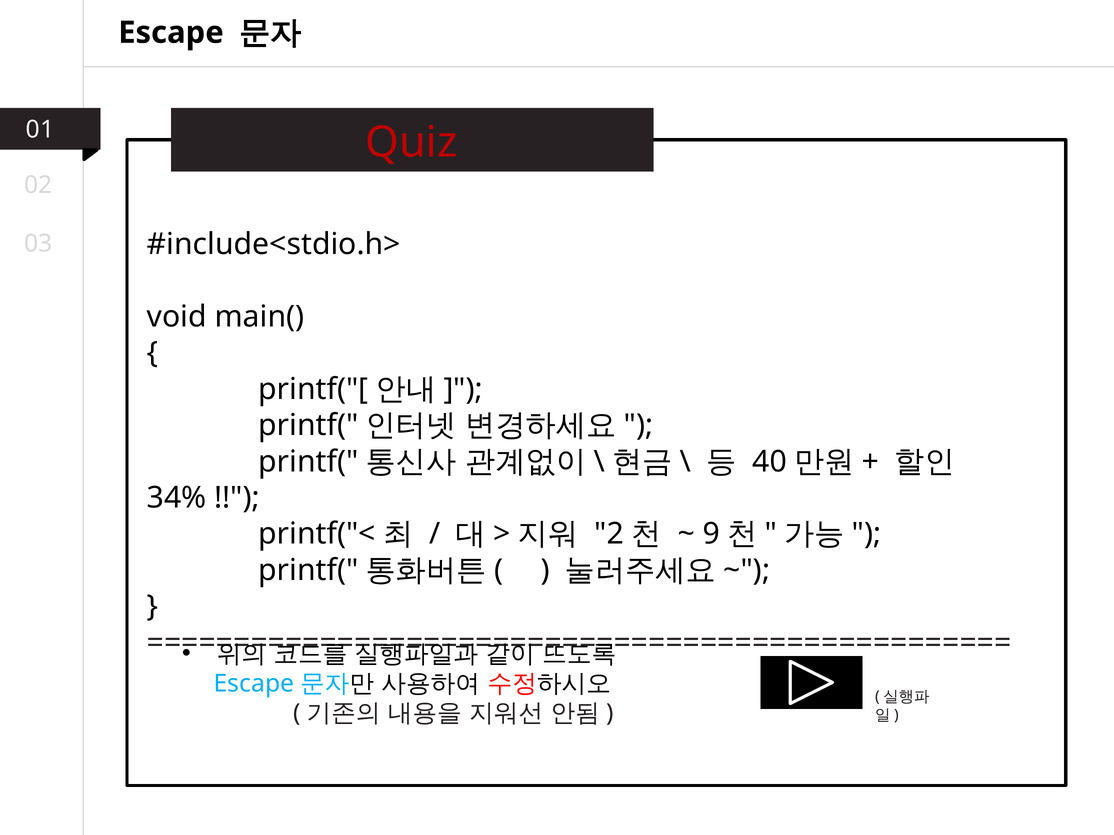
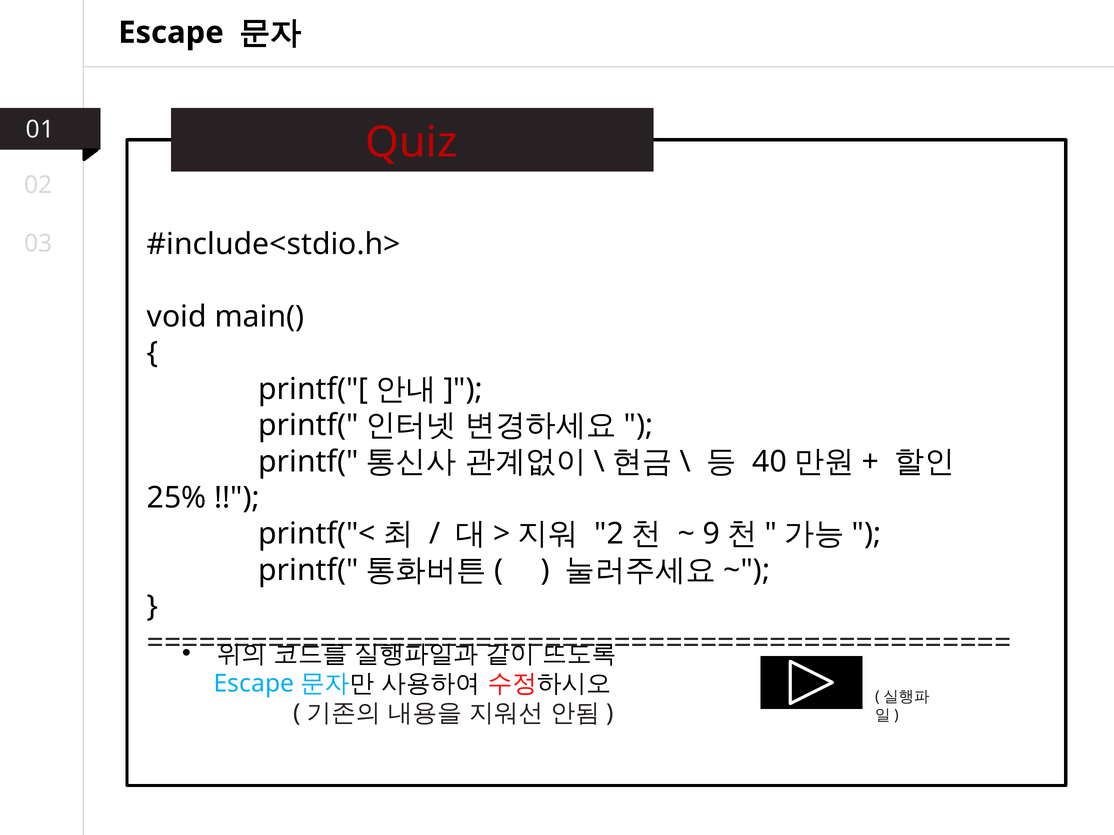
34%: 34% -> 25% (177, 498)
